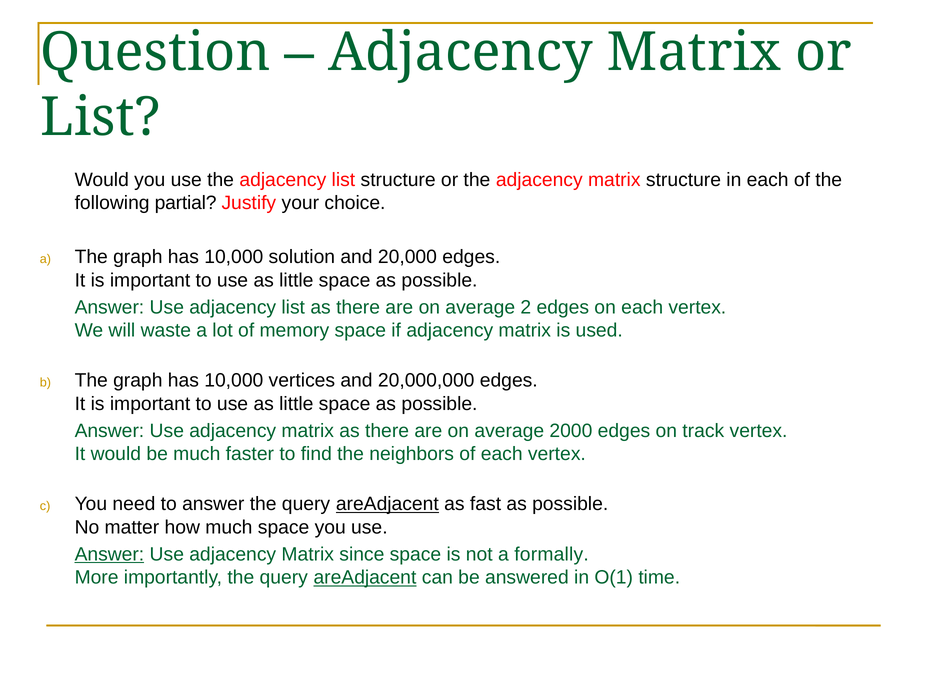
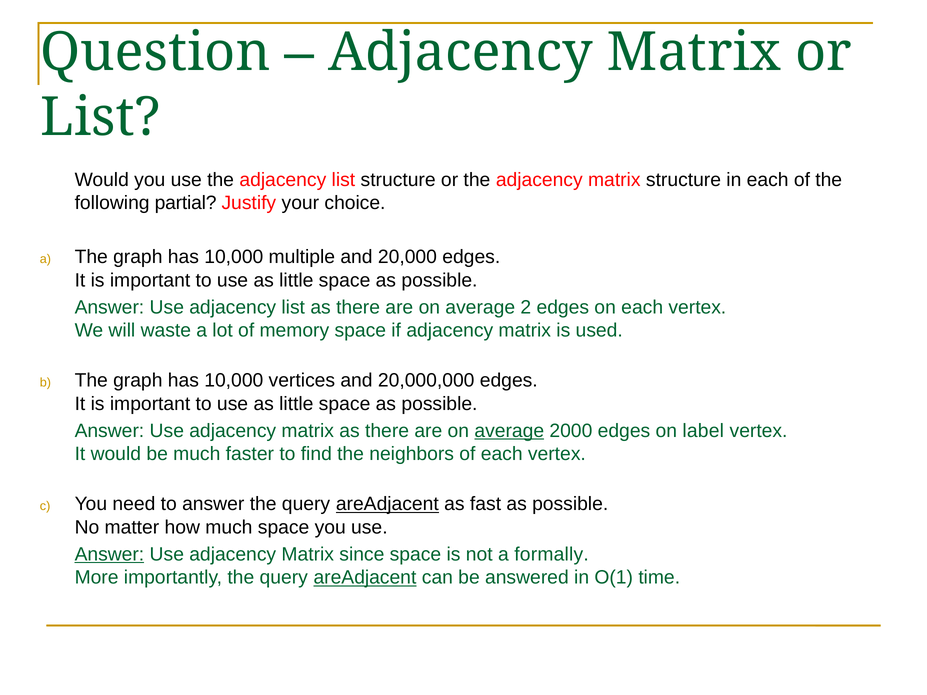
solution: solution -> multiple (302, 257)
average underline: none -> present (509, 431)
track: track -> label (703, 431)
